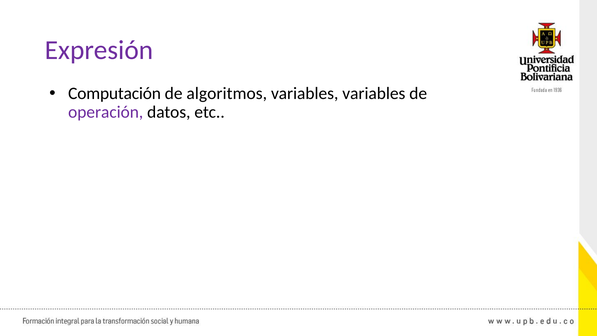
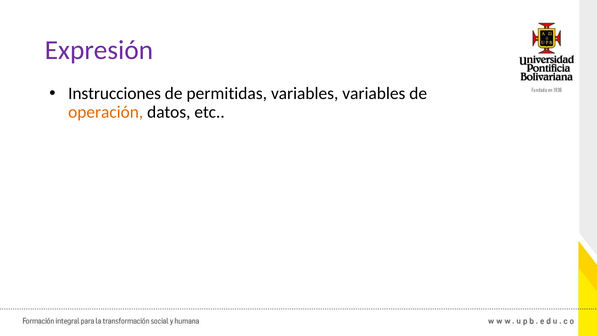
Computación: Computación -> Instrucciones (115, 93)
algoritmos: algoritmos -> permitidas (227, 93)
operación colour: purple -> orange (106, 112)
